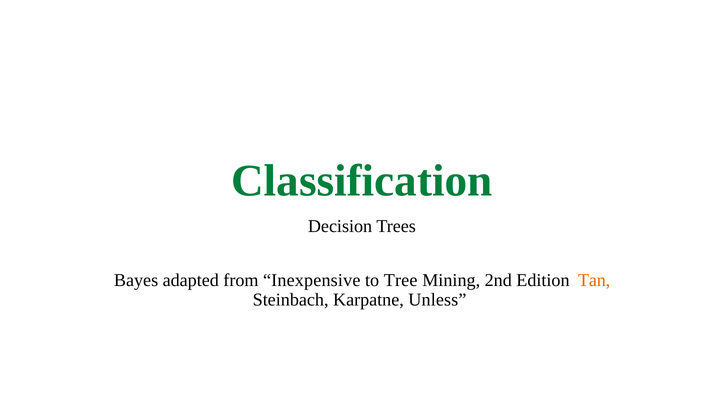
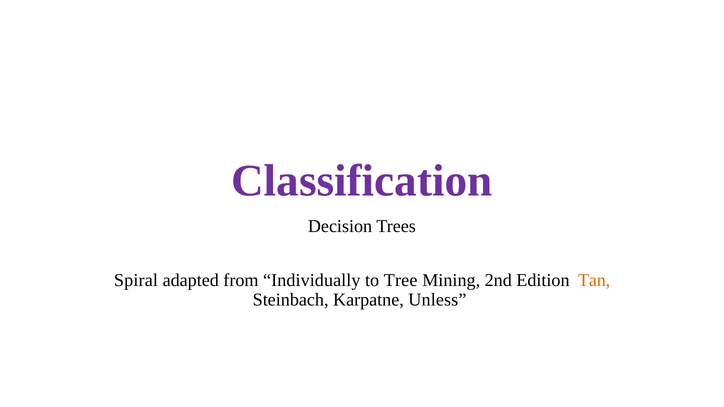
Classification colour: green -> purple (362, 181)
Bayes: Bayes -> Spiral (136, 280)
Inexpensive: Inexpensive -> Individually (312, 280)
